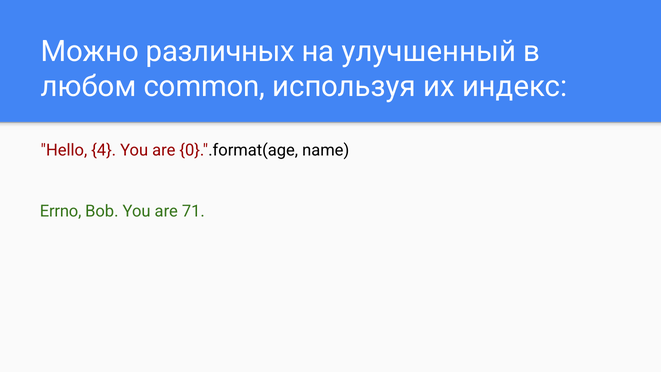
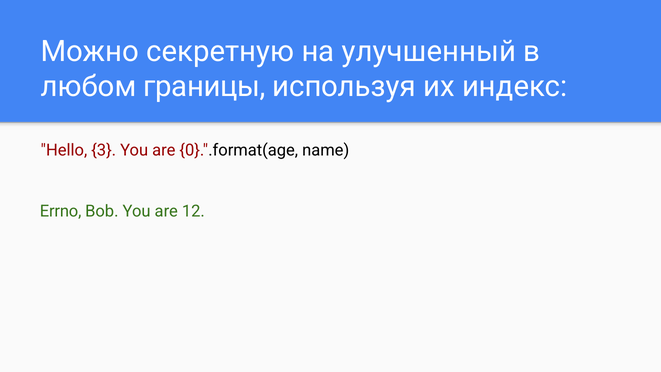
различных: различных -> секретную (220, 51)
common: common -> границы (204, 87)
4: 4 -> 3 (104, 150)
71: 71 -> 12 (193, 211)
